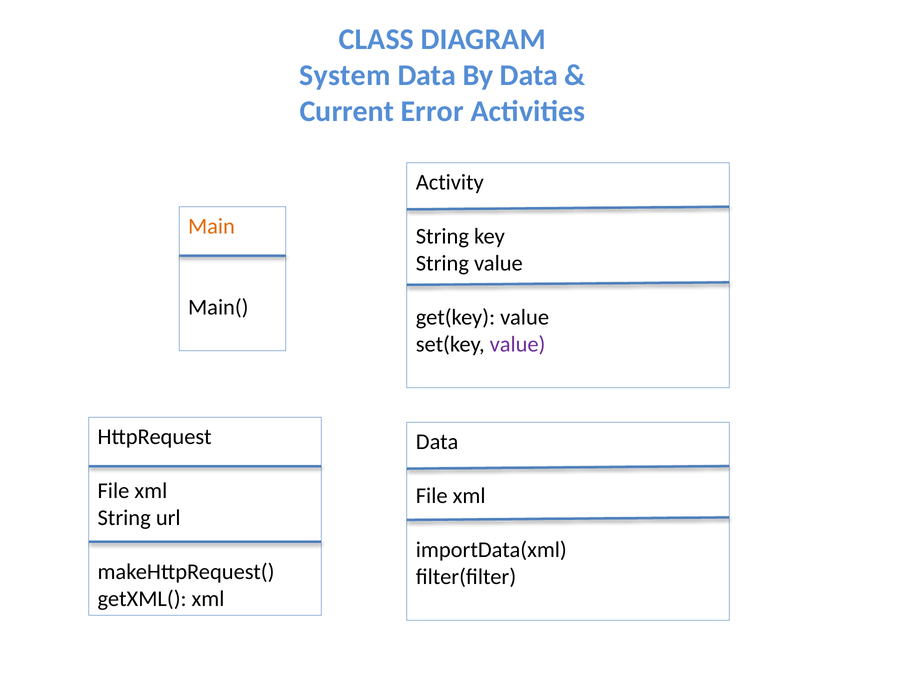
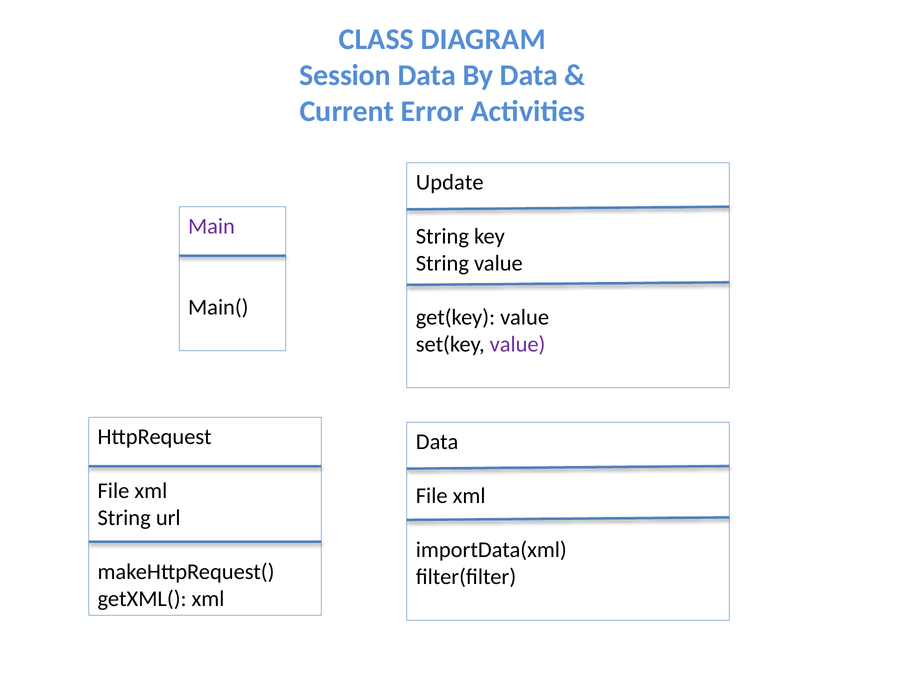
System: System -> Session (345, 75)
Activity: Activity -> Update (450, 182)
Main colour: orange -> purple (211, 226)
